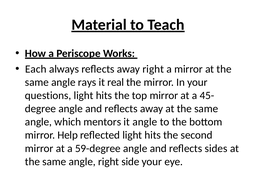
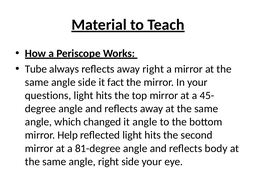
Each: Each -> Tube (36, 69)
angle rays: rays -> side (87, 82)
real: real -> fact (116, 82)
mentors: mentors -> changed (102, 122)
59-degree: 59-degree -> 81-degree (98, 148)
sides: sides -> body (216, 148)
